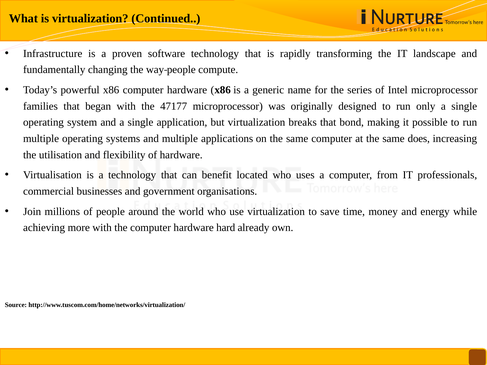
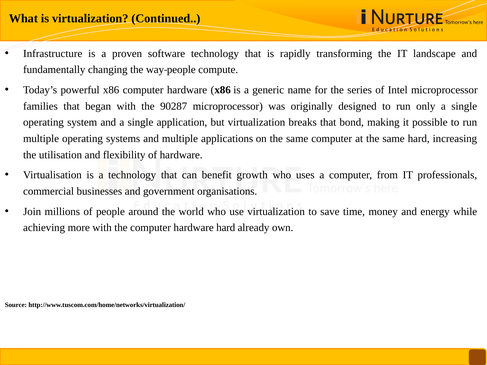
47177: 47177 -> 90287 (174, 106)
same does: does -> hard (419, 139)
located: located -> growth (252, 175)
